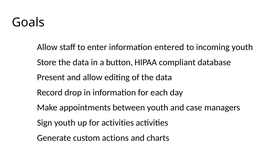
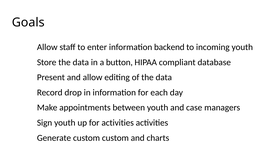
entered: entered -> backend (169, 47)
custom actions: actions -> custom (115, 138)
